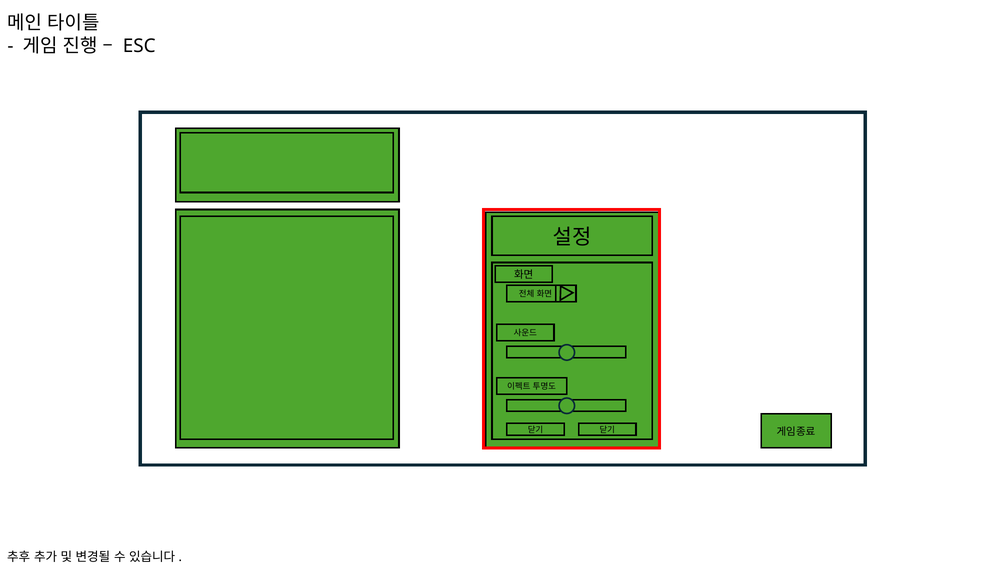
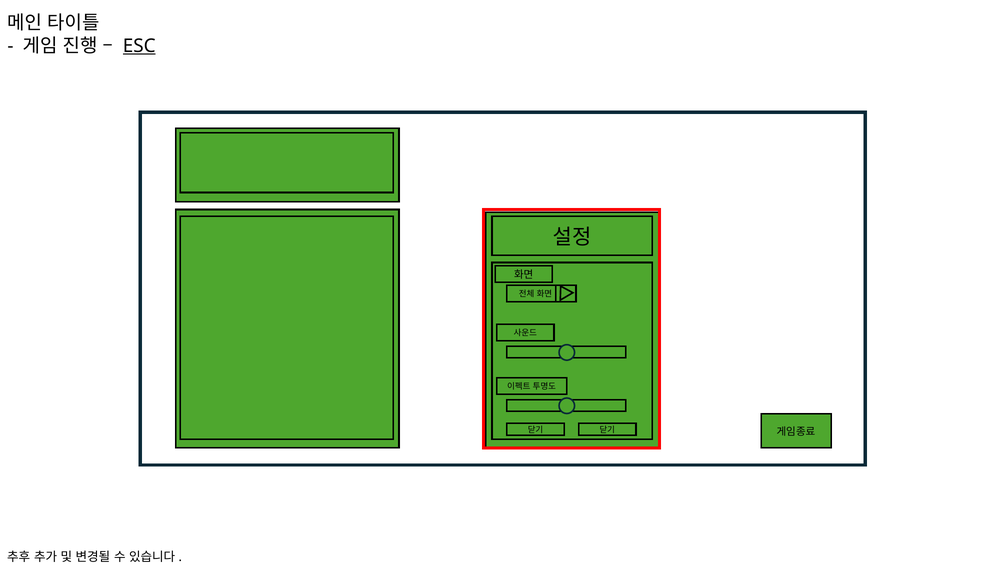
ESC underline: none -> present (139, 46)
